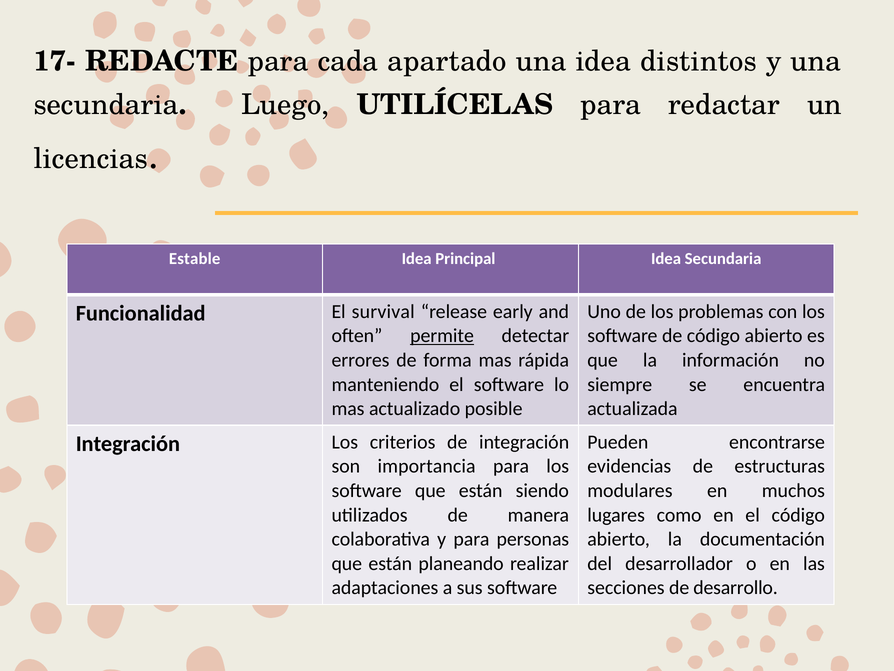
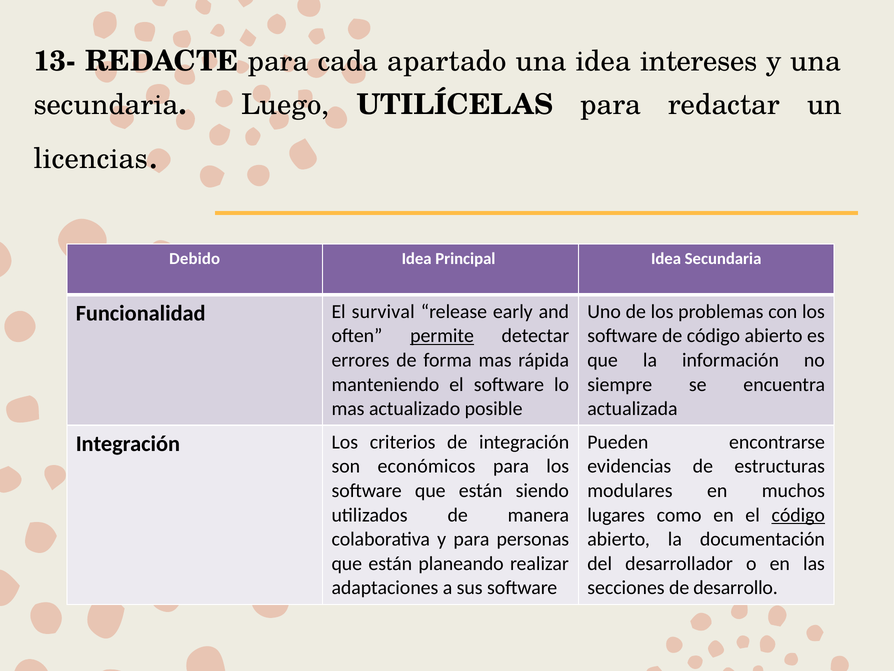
17-: 17- -> 13- (55, 61)
distintos: distintos -> intereses (699, 61)
Estable: Estable -> Debido (195, 259)
importancia: importancia -> económicos (427, 466)
código underline: none -> present (798, 515)
